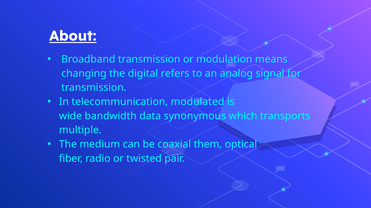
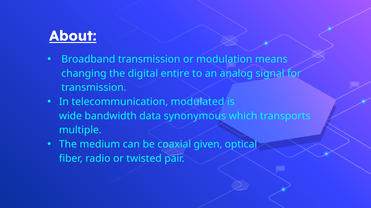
refers: refers -> entire (175, 74)
them: them -> given (208, 145)
